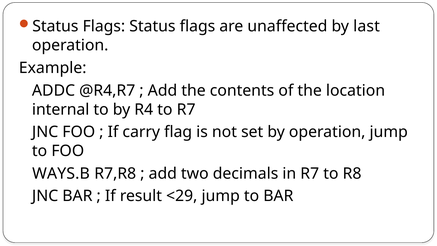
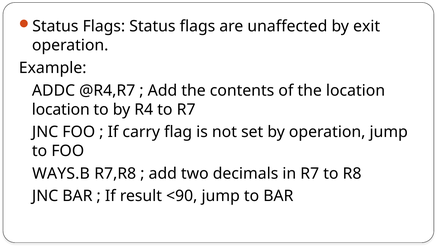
last: last -> exit (367, 26)
internal: internal -> location (61, 109)
<29: <29 -> <90 (182, 196)
